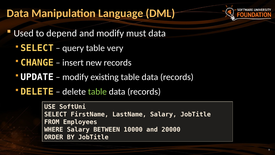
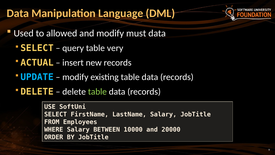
depend: depend -> allowed (62, 33)
CHANGE: CHANGE -> ACTUAL (37, 63)
UPDATE colour: white -> light blue (37, 77)
